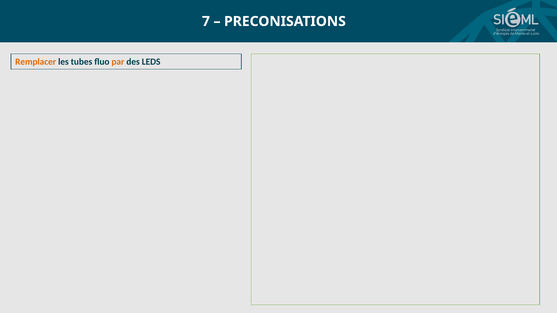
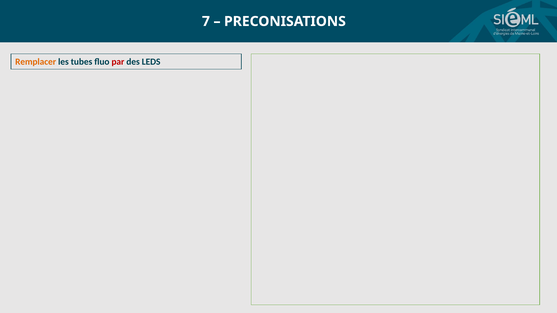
par colour: orange -> red (118, 62)
